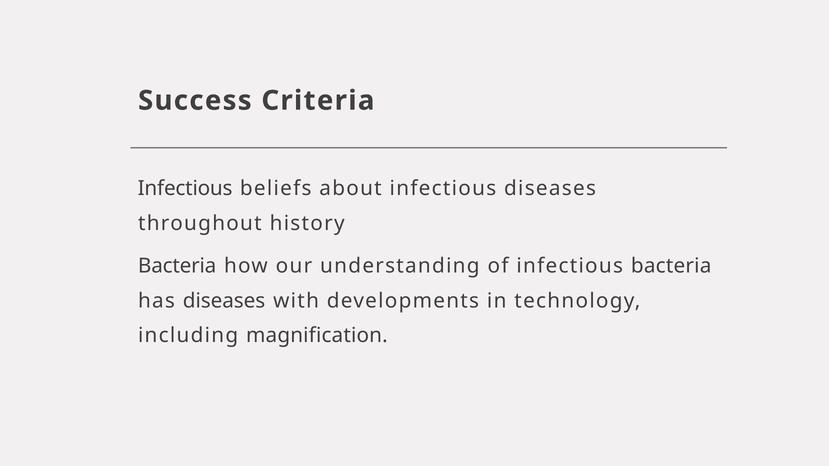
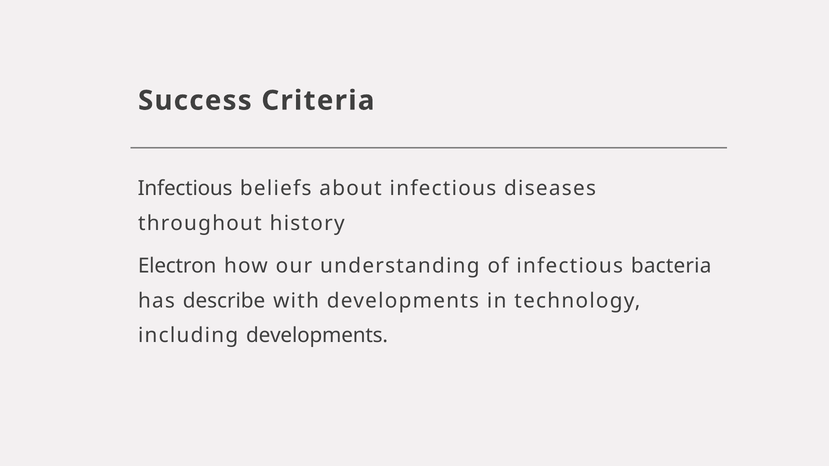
Bacteria: Bacteria -> Electron (177, 266)
has diseases: diseases -> describe (224, 301)
including magnification: magnification -> developments (317, 336)
